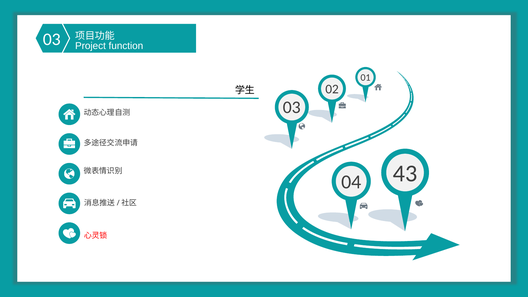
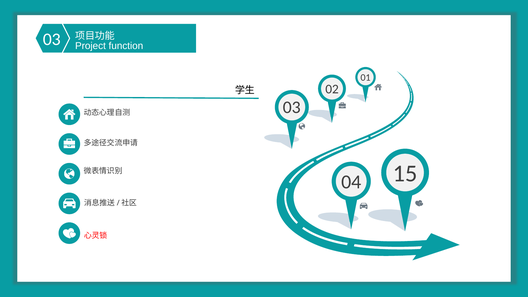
43: 43 -> 15 (405, 174)
